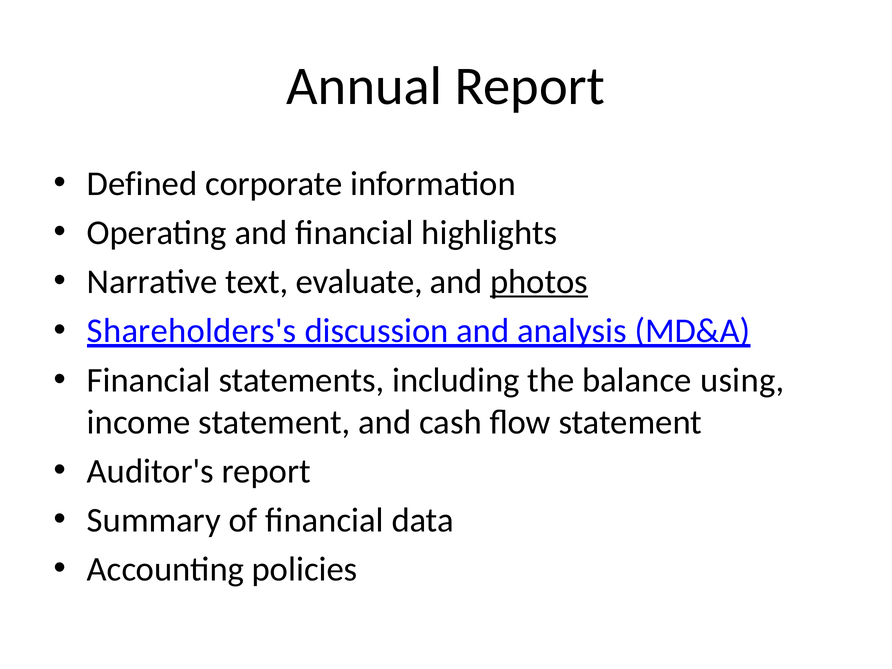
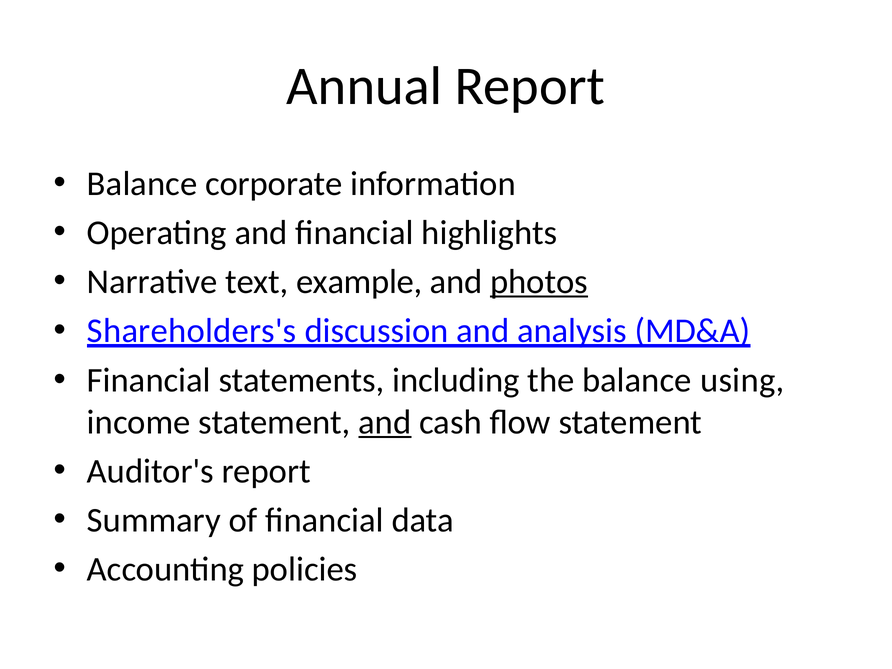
Defined: Defined -> Balance (142, 184)
evaluate: evaluate -> example (359, 282)
and underline: none -> present (385, 422)
